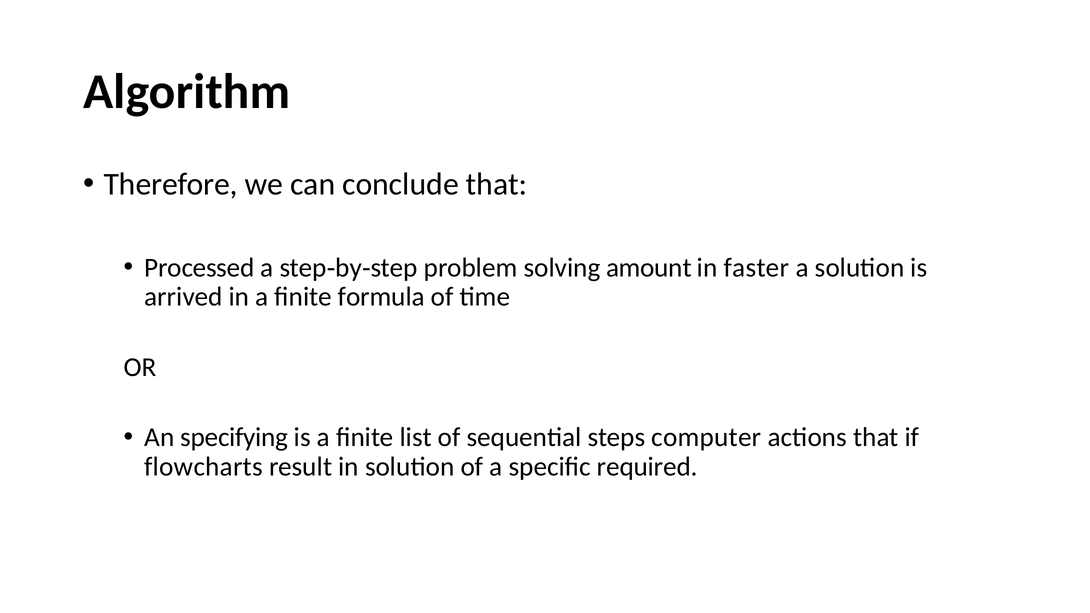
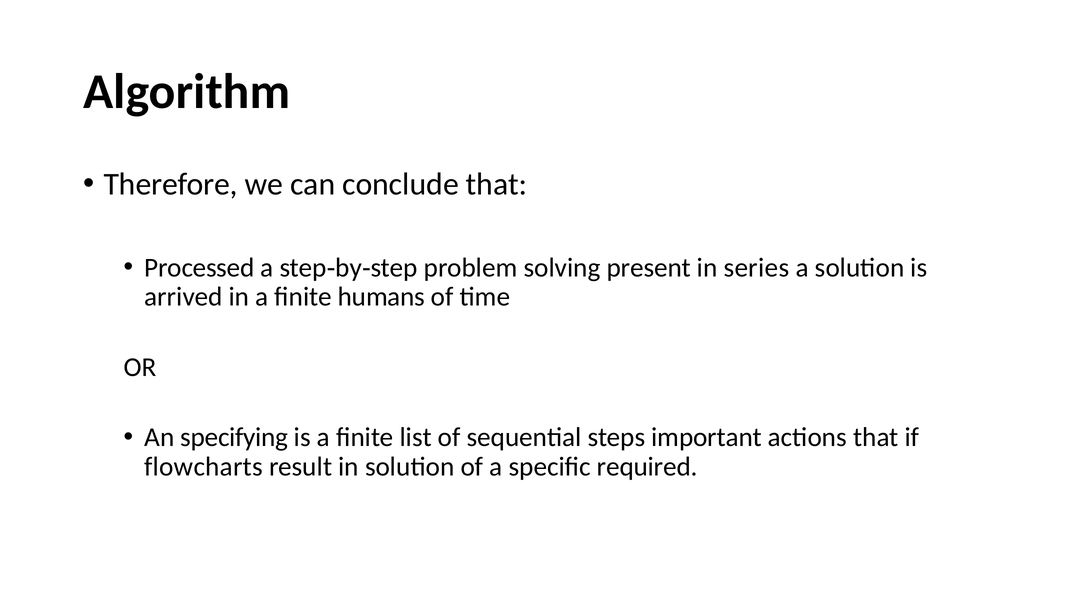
amount: amount -> present (649, 268)
faster: faster -> series (756, 268)
formula: formula -> humans (381, 297)
computer: computer -> important (707, 437)
